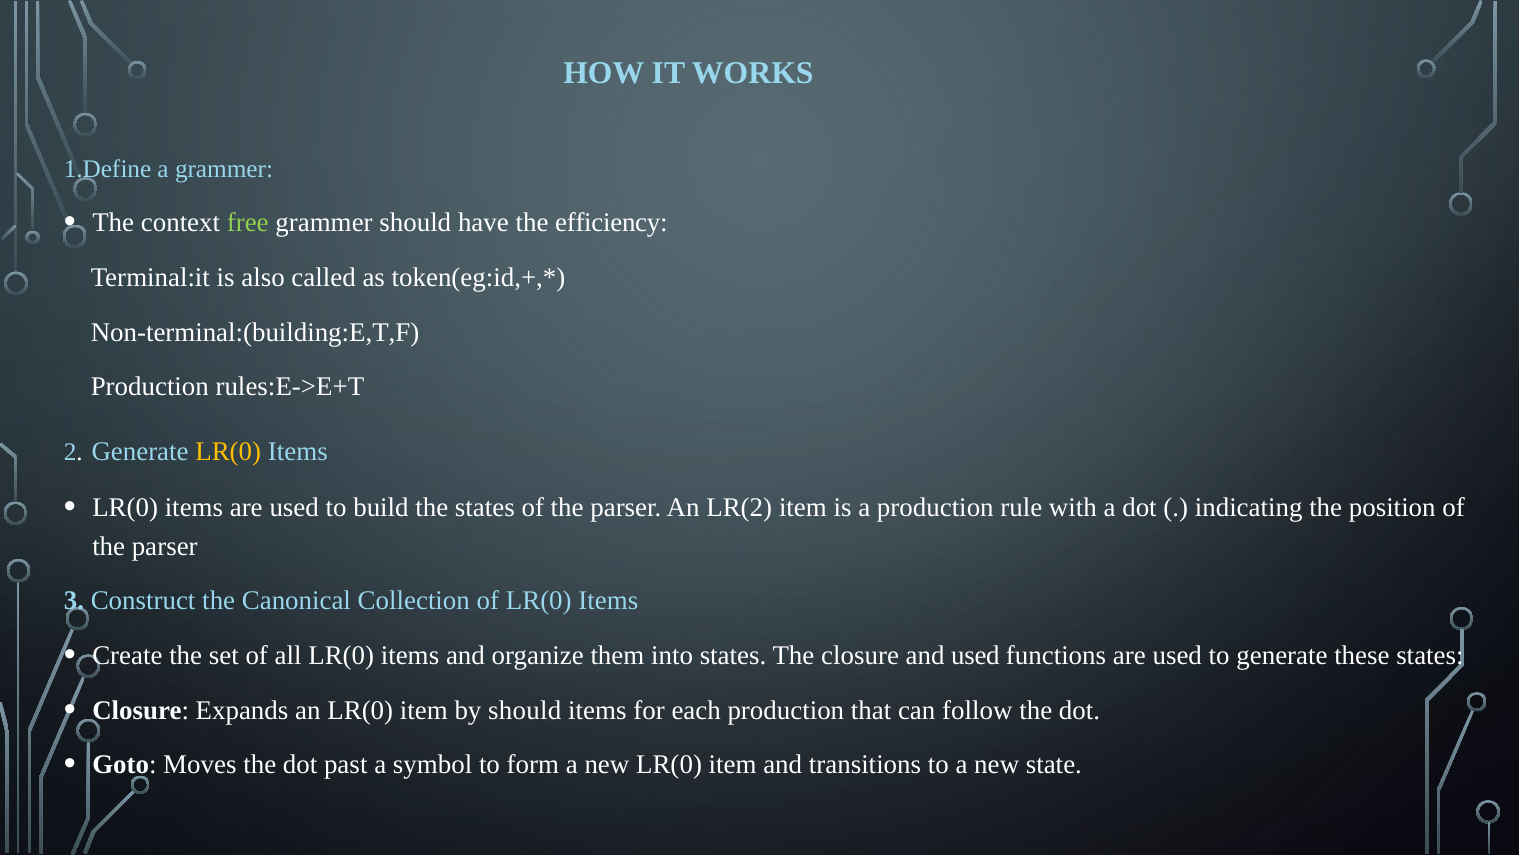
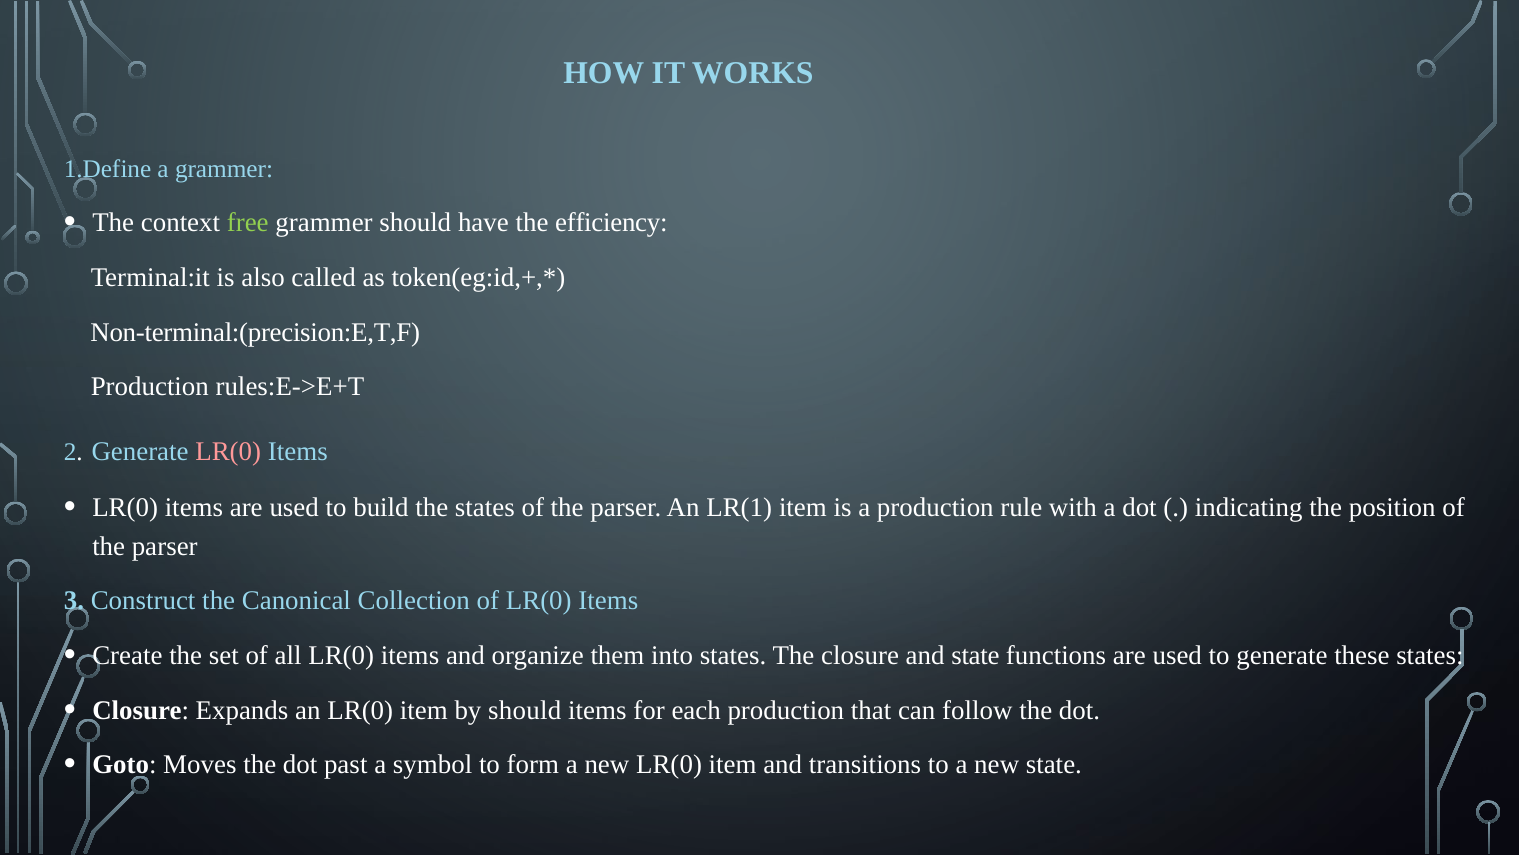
Non-terminal:(building:E,T,F: Non-terminal:(building:E,T,F -> Non-terminal:(precision:E,T,F (255, 332)
LR(0 colour: yellow -> pink (228, 451)
LR(2: LR(2 -> LR(1 (739, 507)
and used: used -> state (975, 655)
